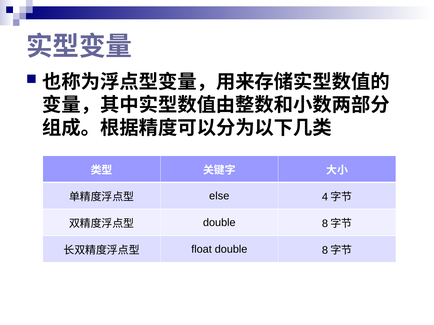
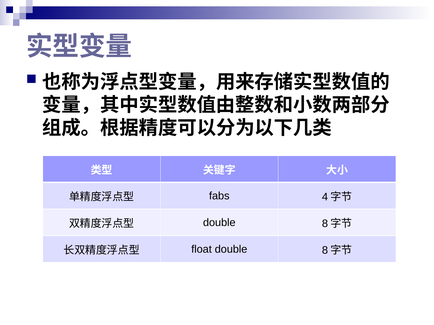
else: else -> fabs (219, 196)
